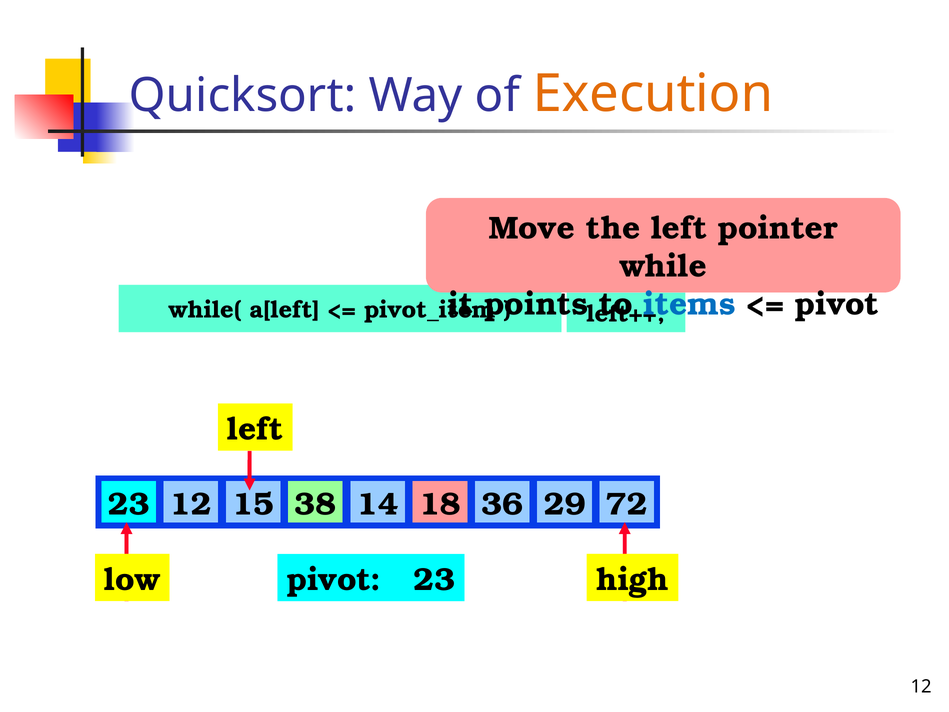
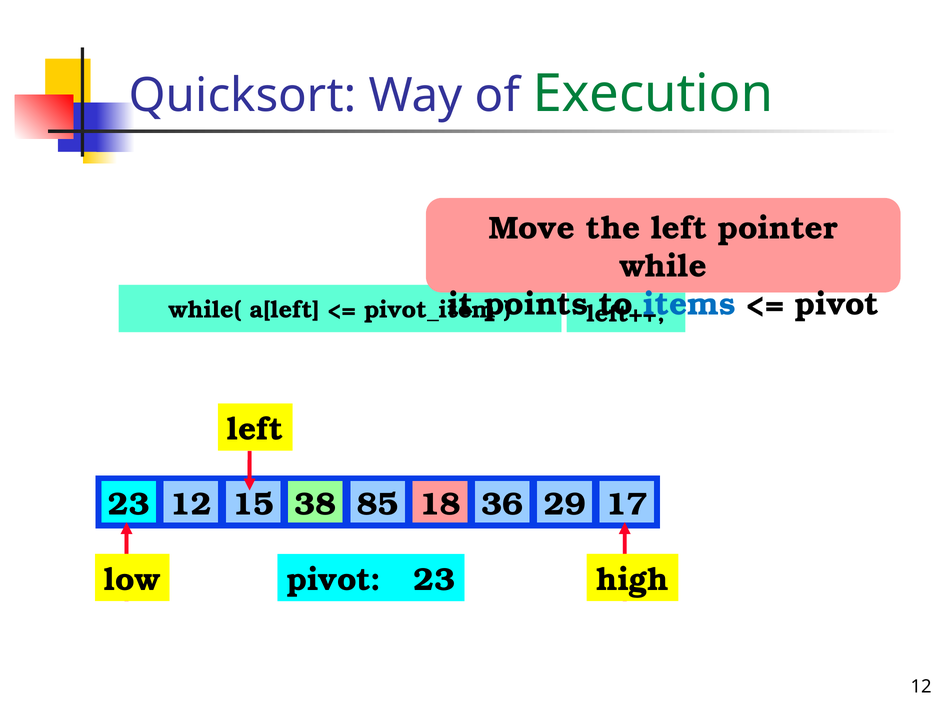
Execution colour: orange -> green (653, 94)
14: 14 -> 85 (378, 504)
72: 72 -> 17 (627, 504)
